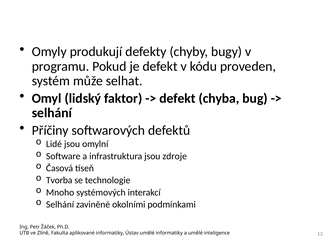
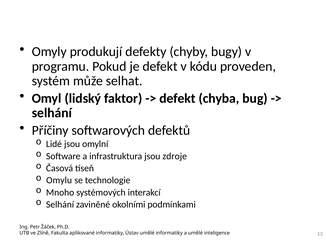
Tvorba: Tvorba -> Omylu (59, 180)
